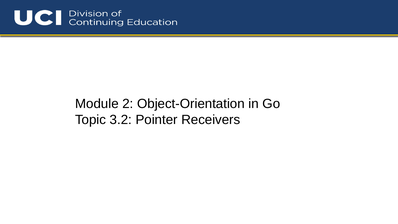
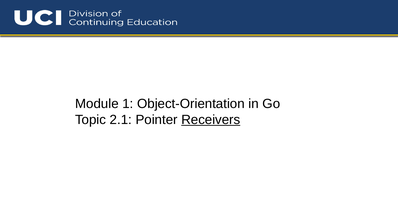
2: 2 -> 1 (128, 104)
3.2: 3.2 -> 2.1 (121, 120)
Receivers underline: none -> present (211, 120)
